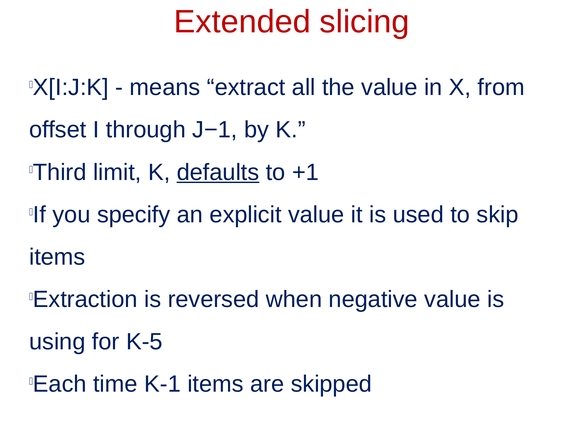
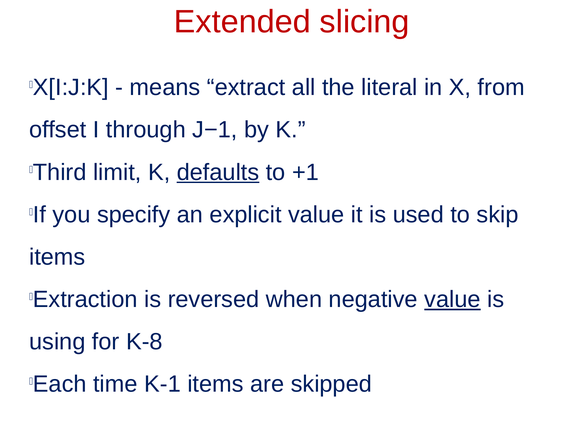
the value: value -> literal (389, 87)
value underline: none -> present (452, 299)
K-5: K-5 -> K-8 (144, 342)
